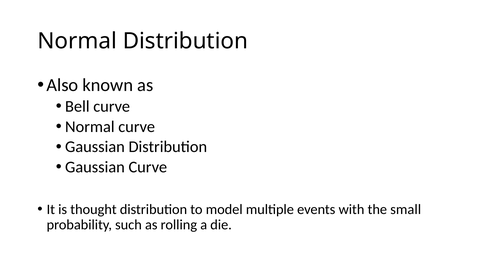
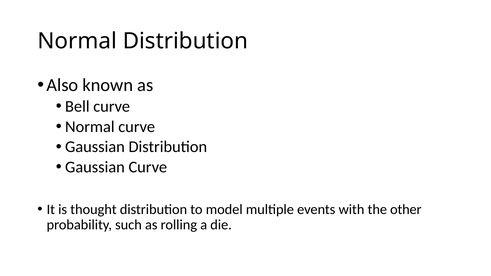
small: small -> other (406, 210)
